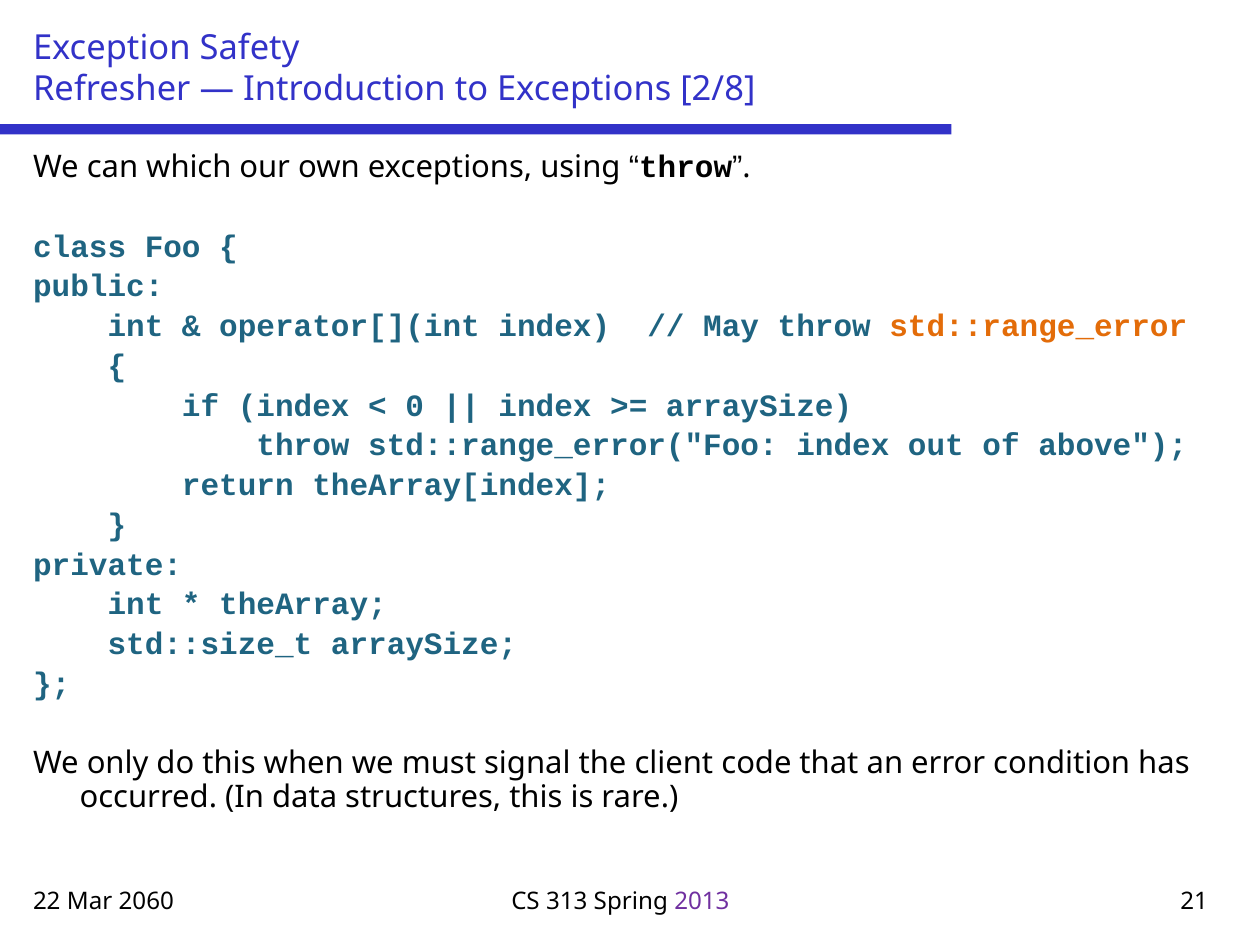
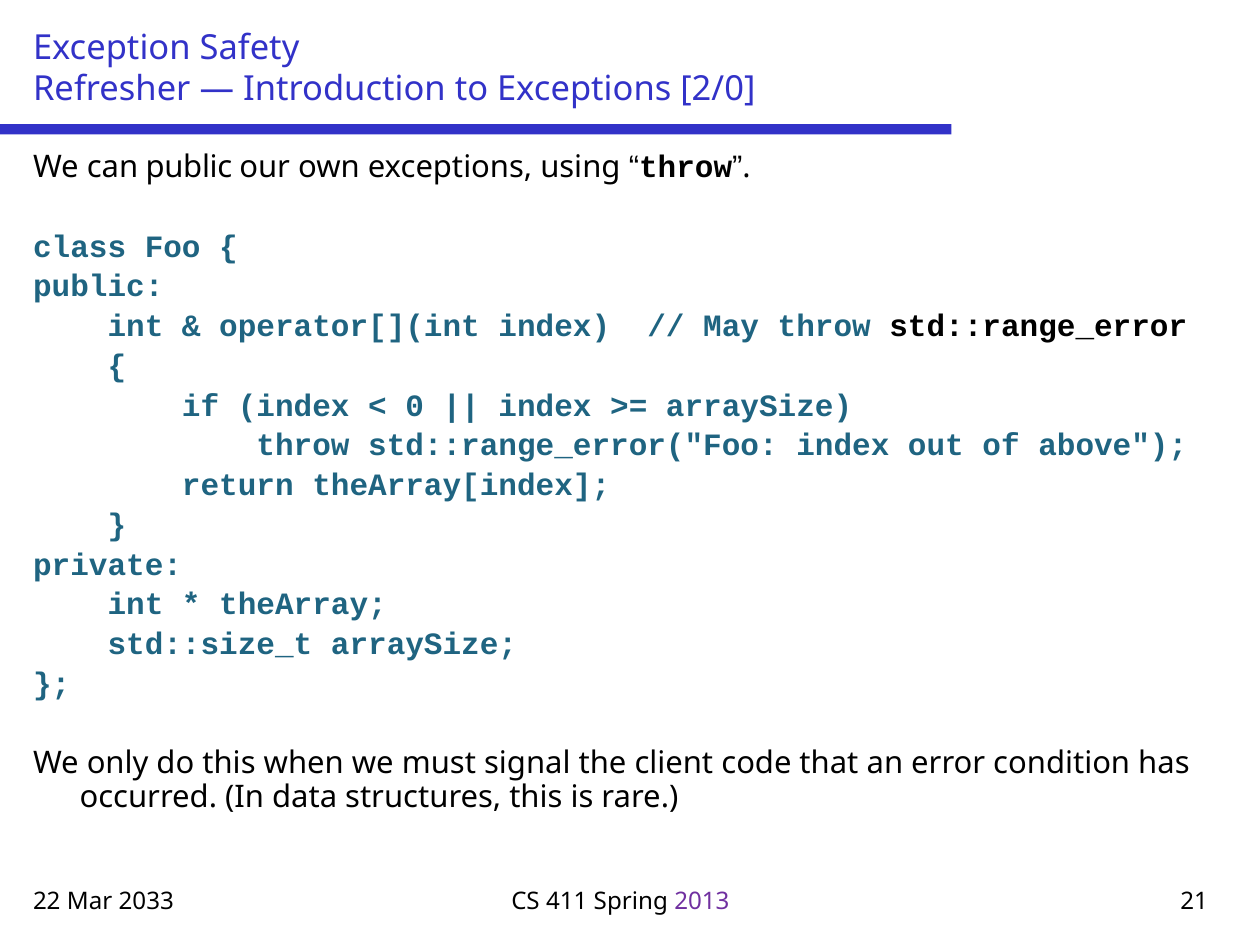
2/8: 2/8 -> 2/0 (718, 89)
can which: which -> public (189, 168)
std::range_error colour: orange -> black (1038, 326)
2060: 2060 -> 2033 (146, 901)
313: 313 -> 411 (567, 901)
